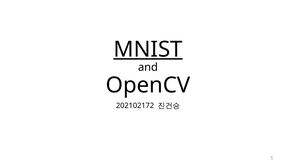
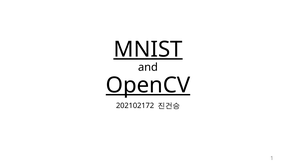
OpenCV underline: none -> present (148, 85)
